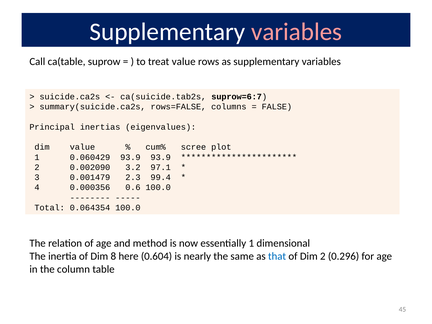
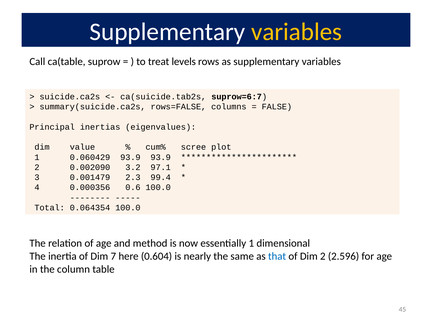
variables colour: pink -> yellow (297, 32)
treat value: value -> levels (184, 62)
8: 8 -> 7 (113, 256)
0.296: 0.296 -> 2.596 (344, 256)
